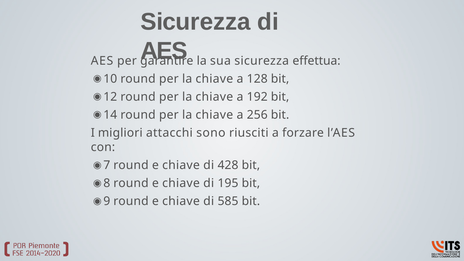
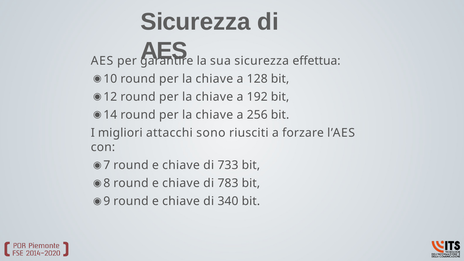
428: 428 -> 733 (228, 165)
195: 195 -> 783 (228, 183)
585: 585 -> 340 (228, 201)
